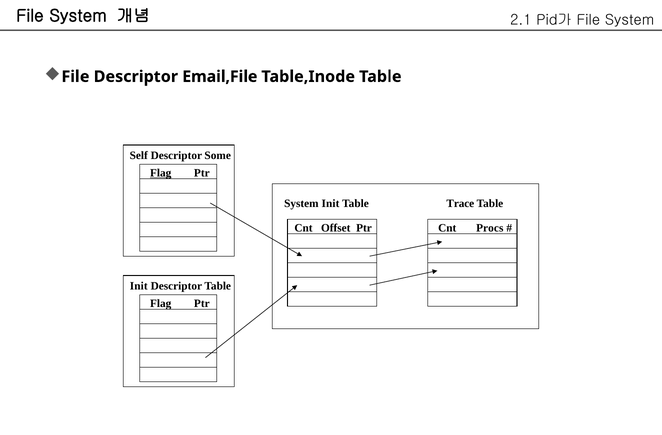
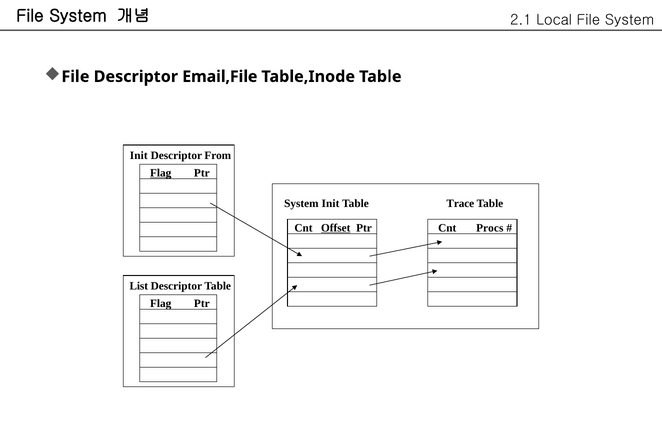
Pid가: Pid가 -> Local (554, 20)
Self: Self -> Init (139, 155)
Some: Some -> From (218, 155)
Offset underline: none -> present (336, 228)
Init: Init -> List (139, 286)
